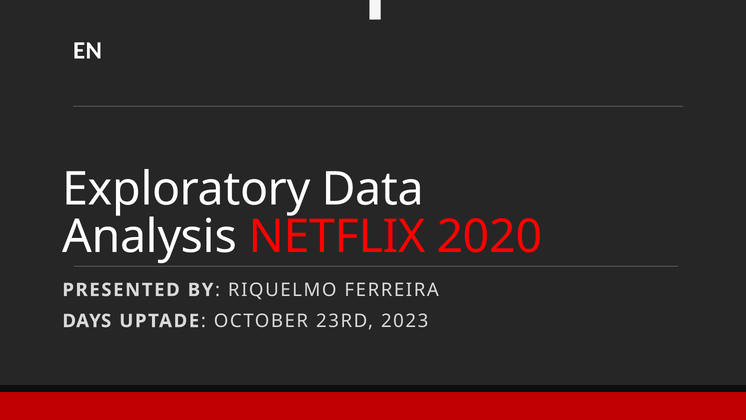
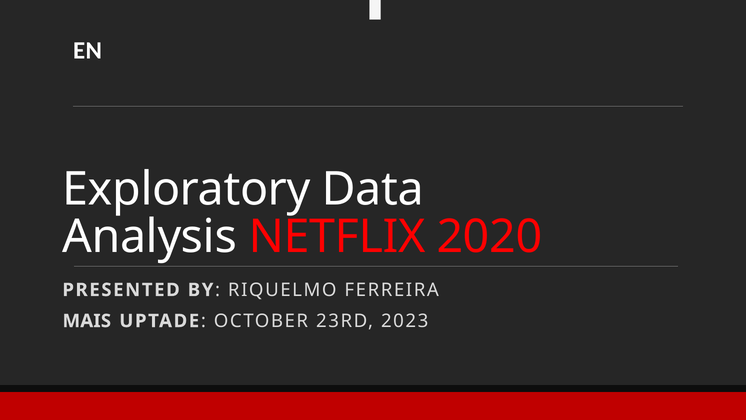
DAYS: DAYS -> MAIS (87, 321)
